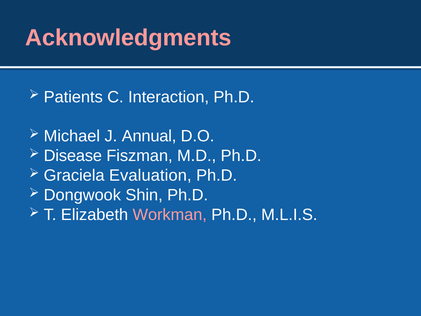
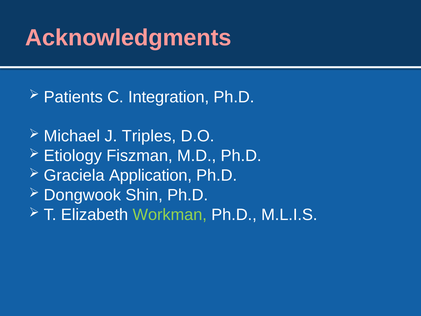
Interaction: Interaction -> Integration (169, 97)
Annual: Annual -> Triples (149, 136)
Disease: Disease -> Etiology (73, 156)
Evaluation: Evaluation -> Application (150, 175)
Workman colour: pink -> light green (170, 215)
